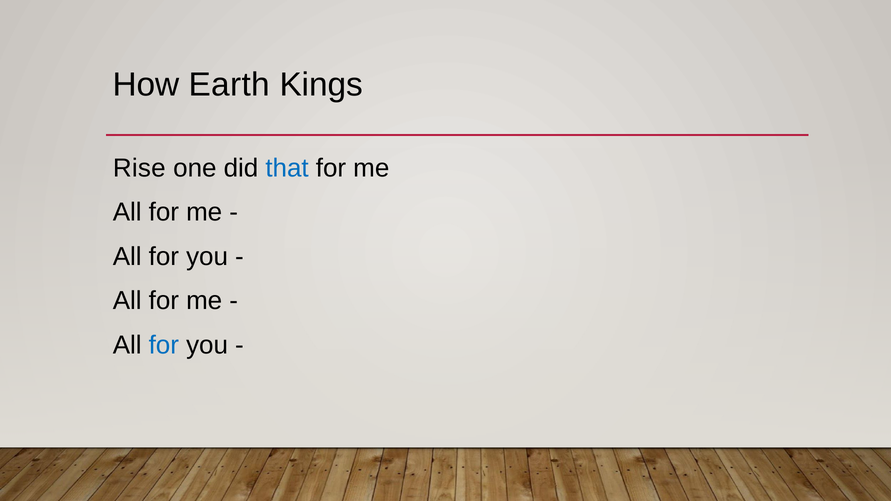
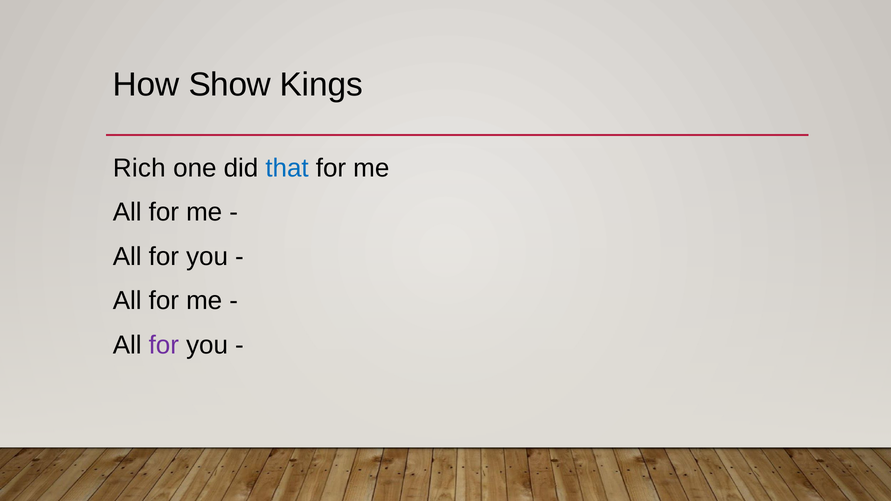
Earth: Earth -> Show (230, 85)
Rise: Rise -> Rich (139, 168)
for colour: blue -> purple (164, 345)
